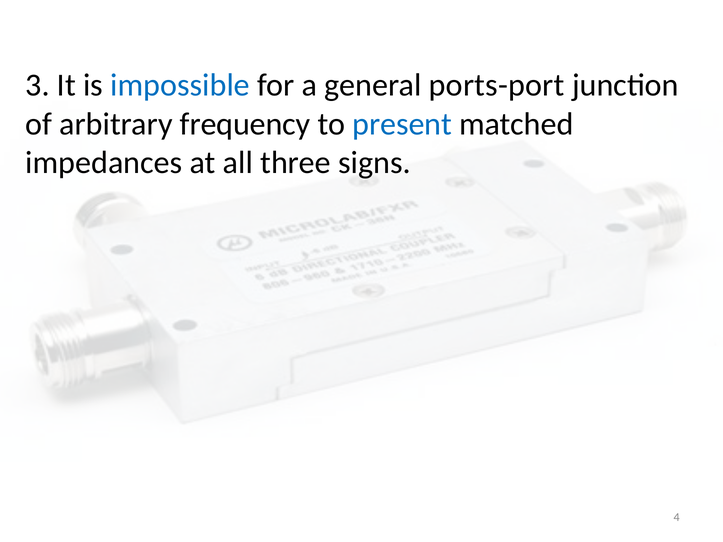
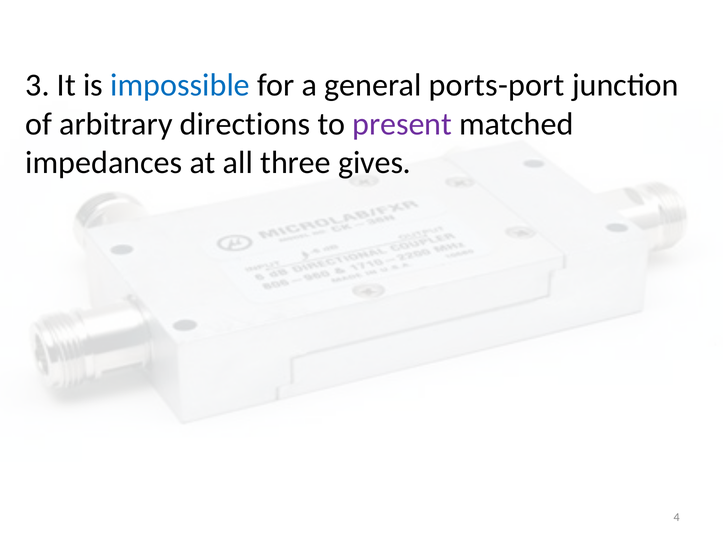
frequency: frequency -> directions (245, 124)
present colour: blue -> purple (402, 124)
signs: signs -> gives (375, 163)
